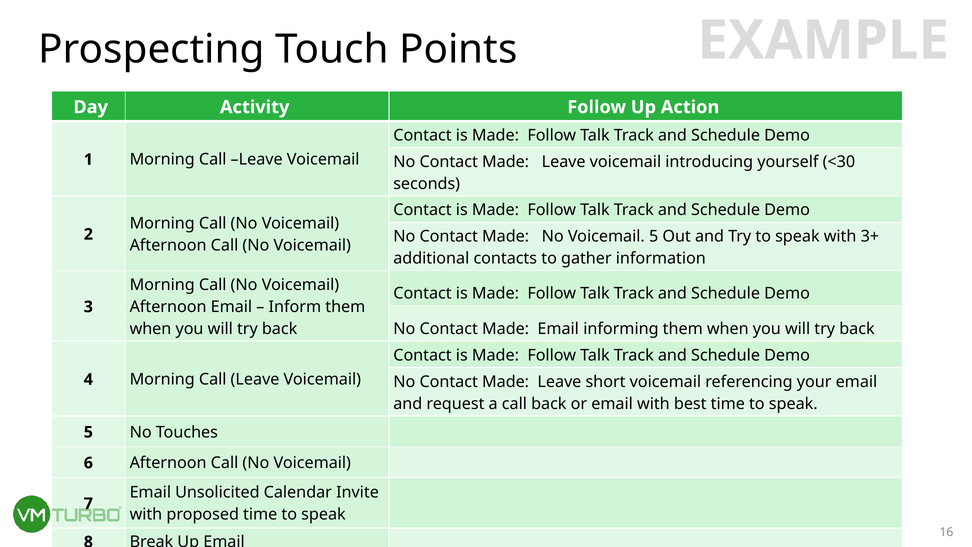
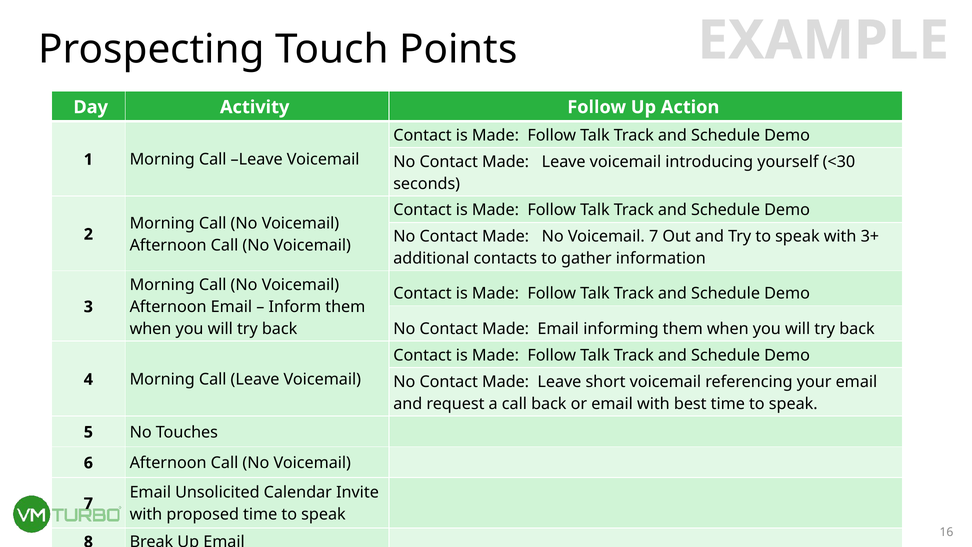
Made No Voicemail 5: 5 -> 7 (654, 236)
